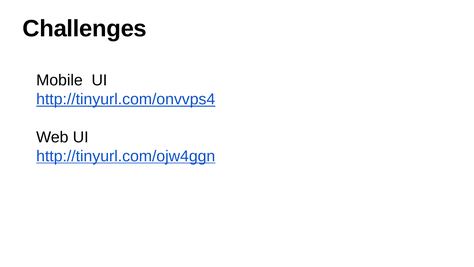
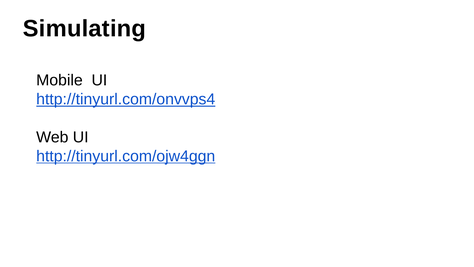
Challenges: Challenges -> Simulating (84, 29)
